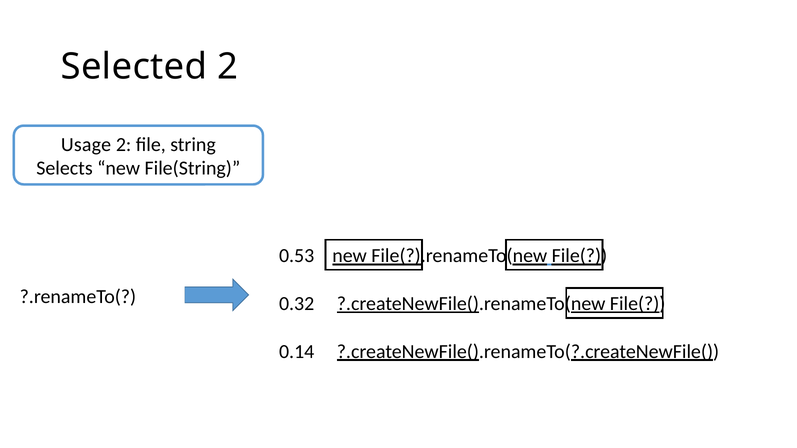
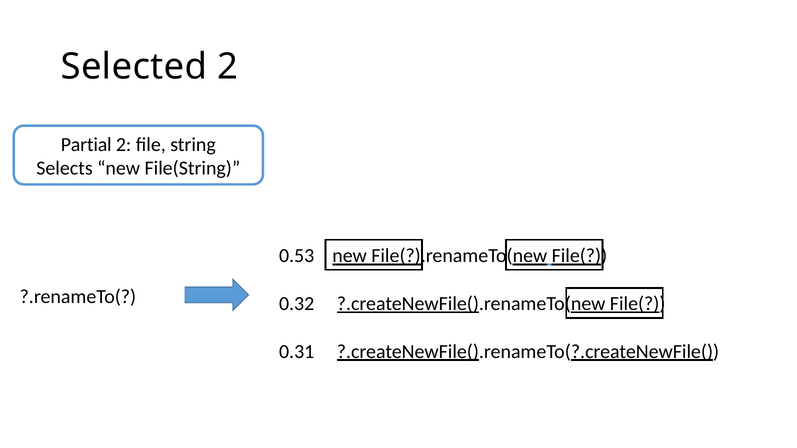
Usage: Usage -> Partial (86, 145)
0.14: 0.14 -> 0.31 (297, 352)
